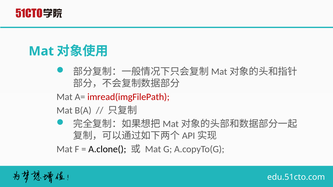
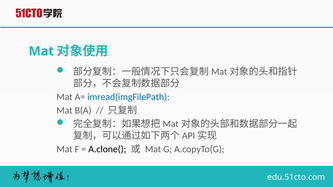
imread(imgFilePath colour: red -> blue (128, 97)
